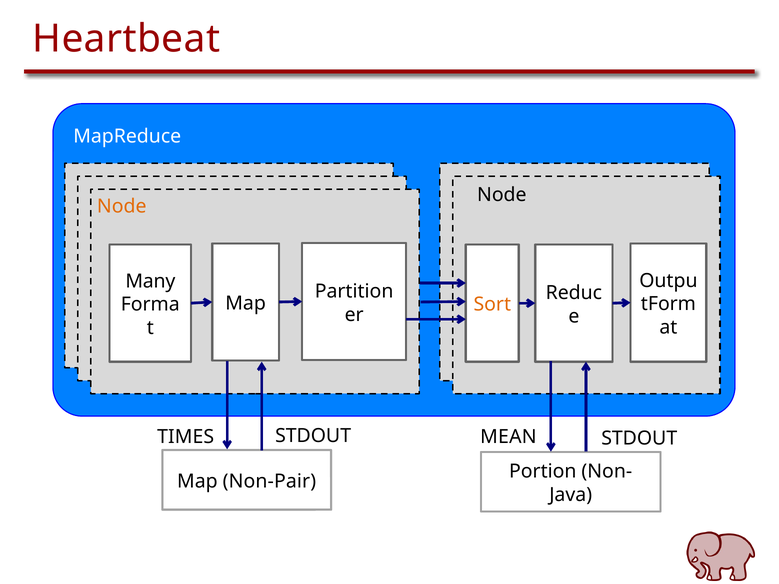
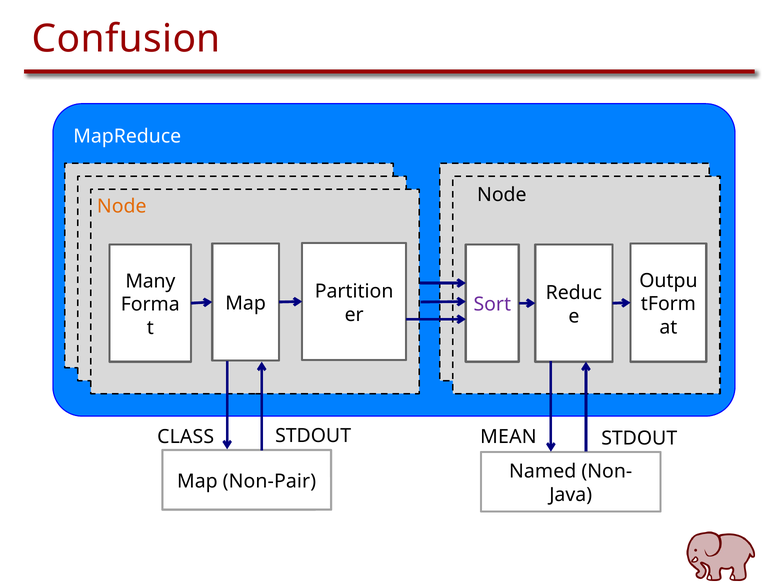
Heartbeat: Heartbeat -> Confusion (126, 39)
Sort colour: orange -> purple (492, 305)
TIMES: TIMES -> CLASS (186, 437)
Portion: Portion -> Named (543, 472)
